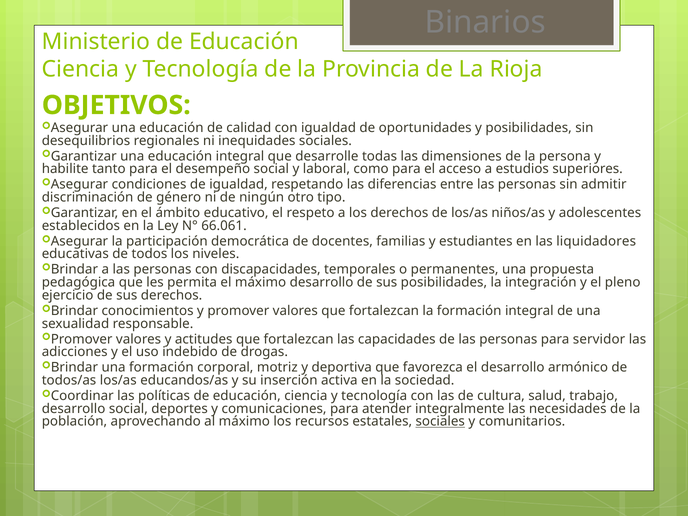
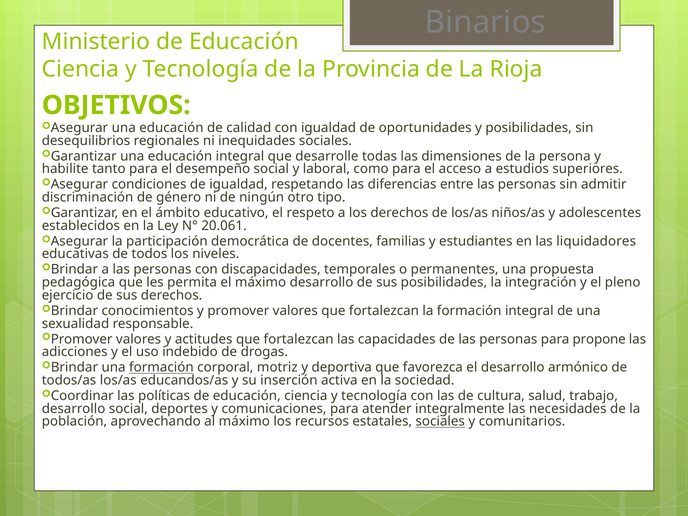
66.061: 66.061 -> 20.061 (224, 226)
servidor: servidor -> propone (599, 339)
formación underline: none -> present (161, 367)
